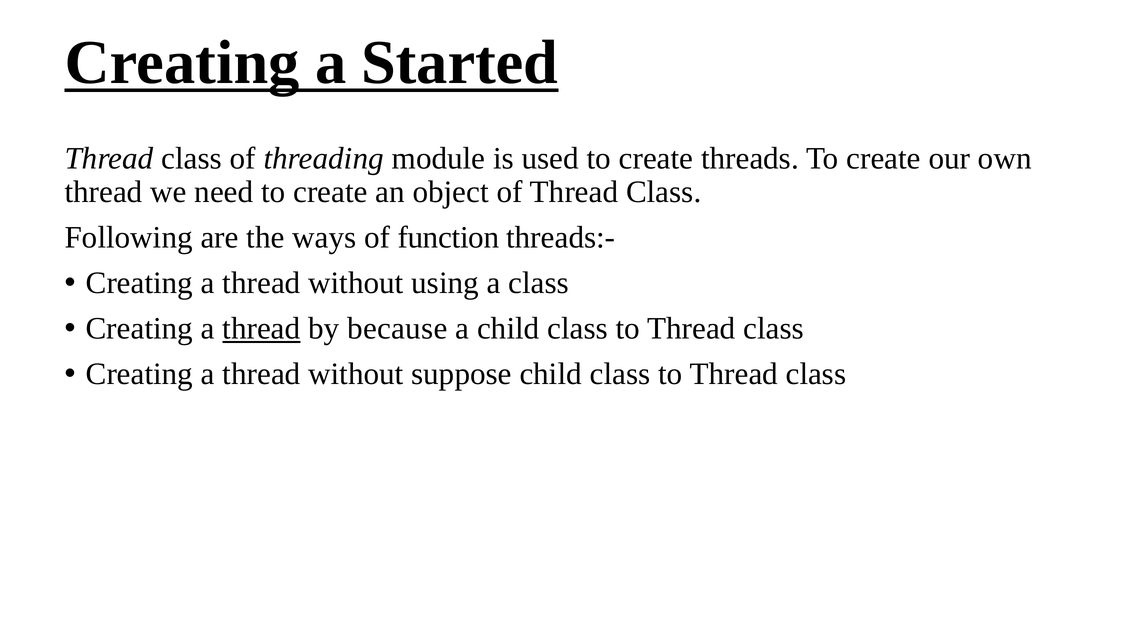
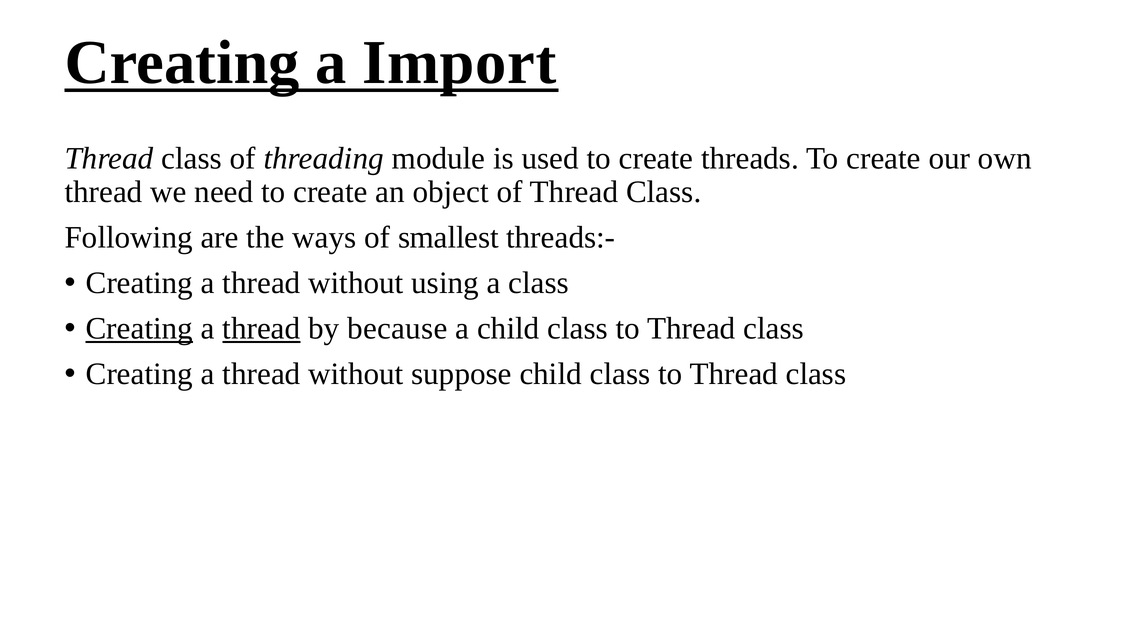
Started: Started -> Import (459, 63)
function: function -> smallest (448, 238)
Creating underline: none -> present (139, 329)
